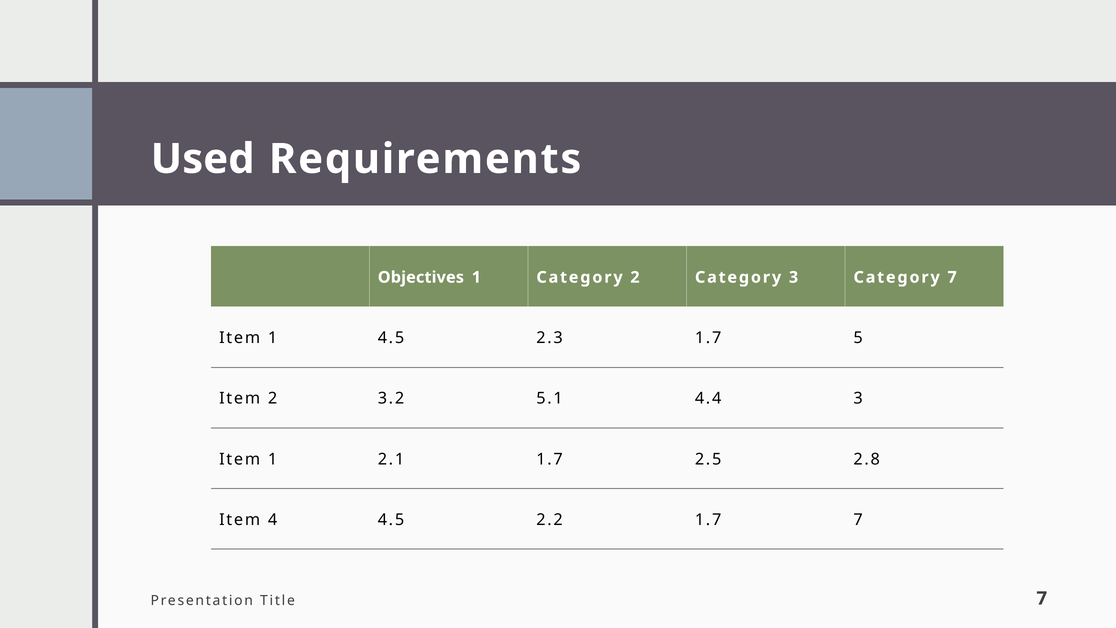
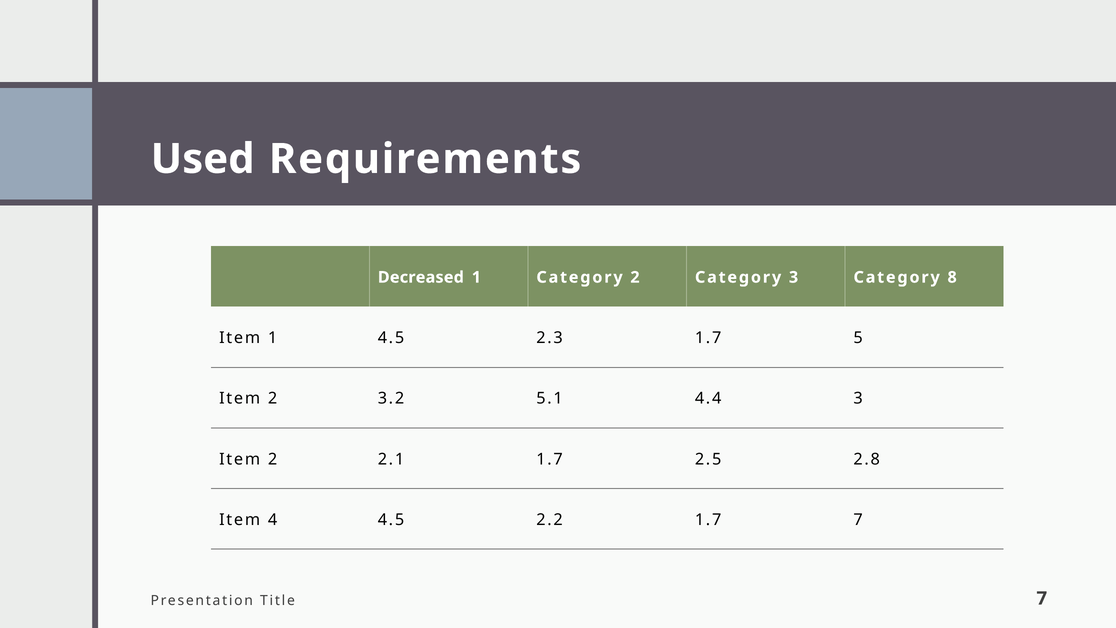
Objectives: Objectives -> Decreased (421, 277)
Category 7: 7 -> 8 (952, 277)
1: 1 -> 2 (273, 459)
